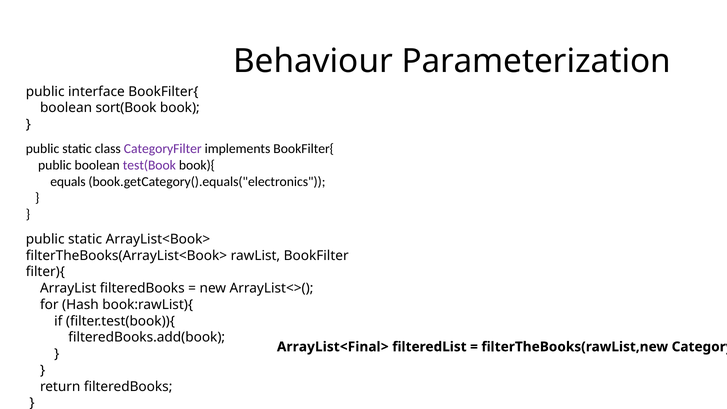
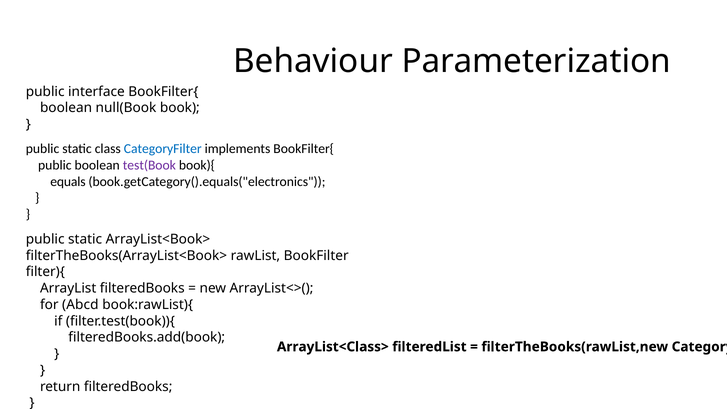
sort(Book: sort(Book -> null(Book (126, 108)
CategoryFilter colour: purple -> blue (163, 149)
Hash: Hash -> Abcd (80, 305)
ArrayList<Final>: ArrayList<Final> -> ArrayList<Class> (333, 347)
